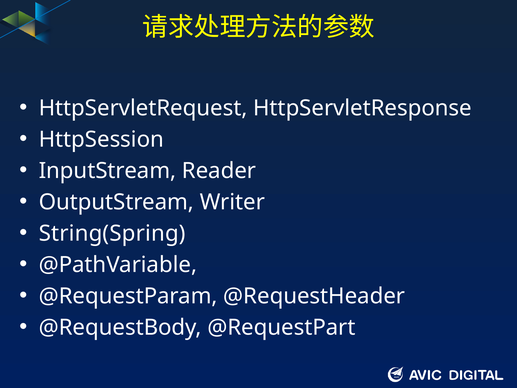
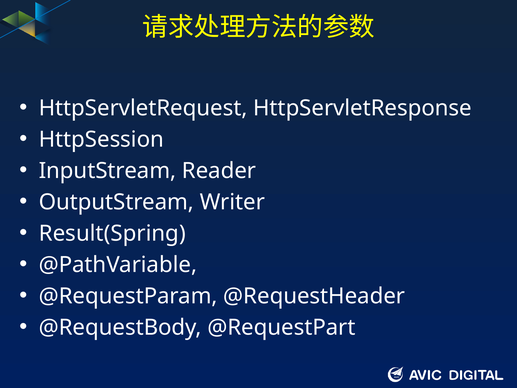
String(Spring: String(Spring -> Result(Spring (112, 233)
